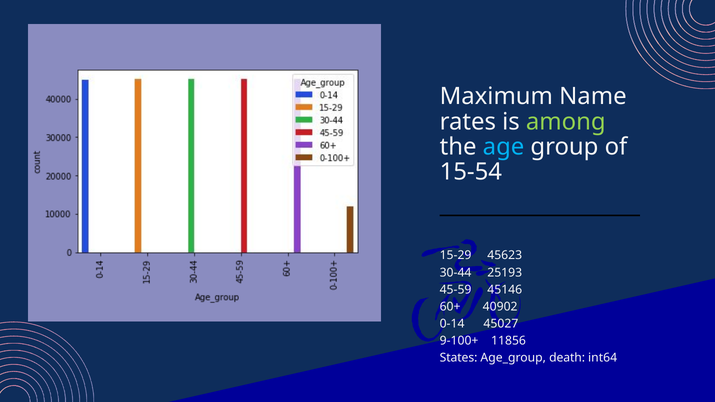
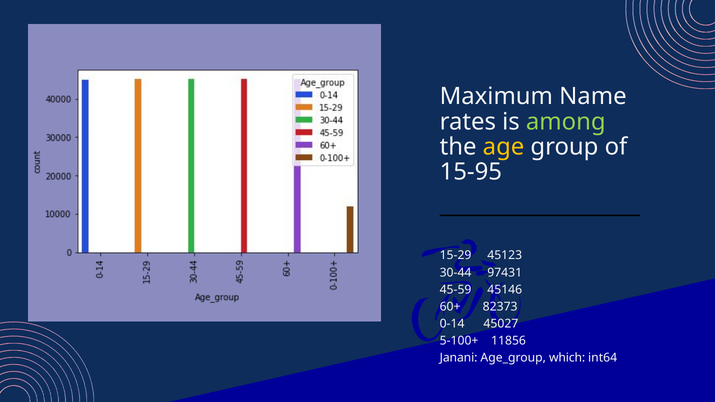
age colour: light blue -> yellow (504, 147)
15-54: 15-54 -> 15-95 (471, 172)
45623: 45623 -> 45123 (505, 256)
25193: 25193 -> 97431 (505, 273)
40902: 40902 -> 82373 (500, 307)
9-100+: 9-100+ -> 5-100+ (459, 341)
States: States -> Janani (459, 358)
death: death -> which (567, 358)
